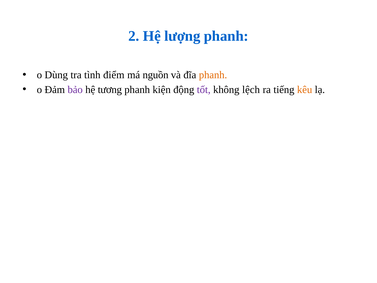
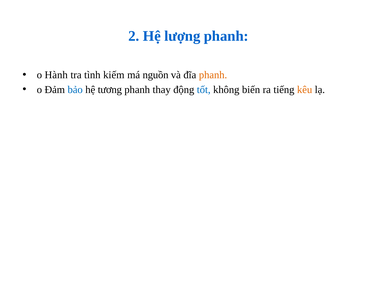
Dùng: Dùng -> Hành (56, 75)
điểm: điểm -> kiếm (114, 75)
bảo colour: purple -> blue (75, 90)
kiện: kiện -> thay (162, 90)
tốt colour: purple -> blue (204, 90)
lệch: lệch -> biến (251, 90)
